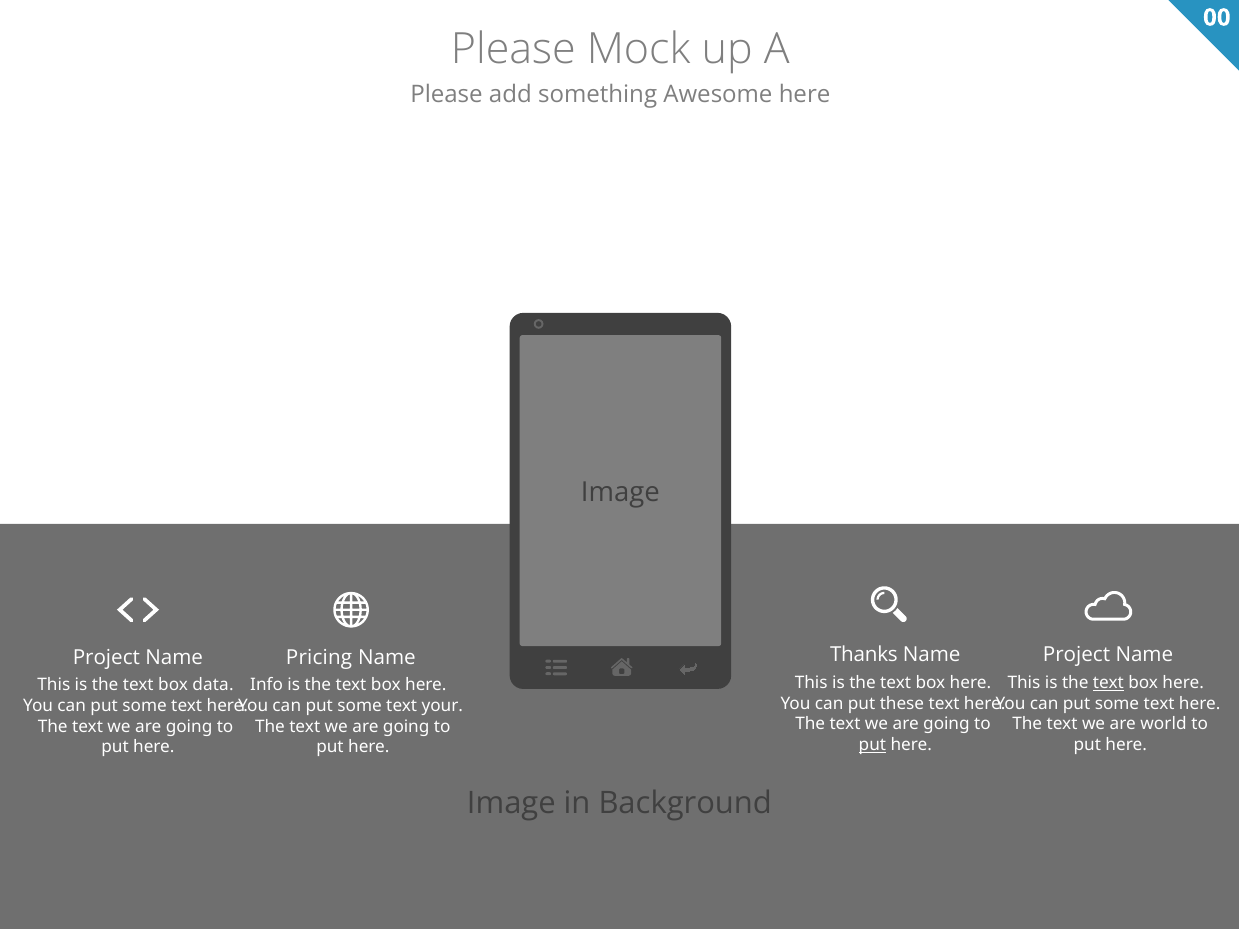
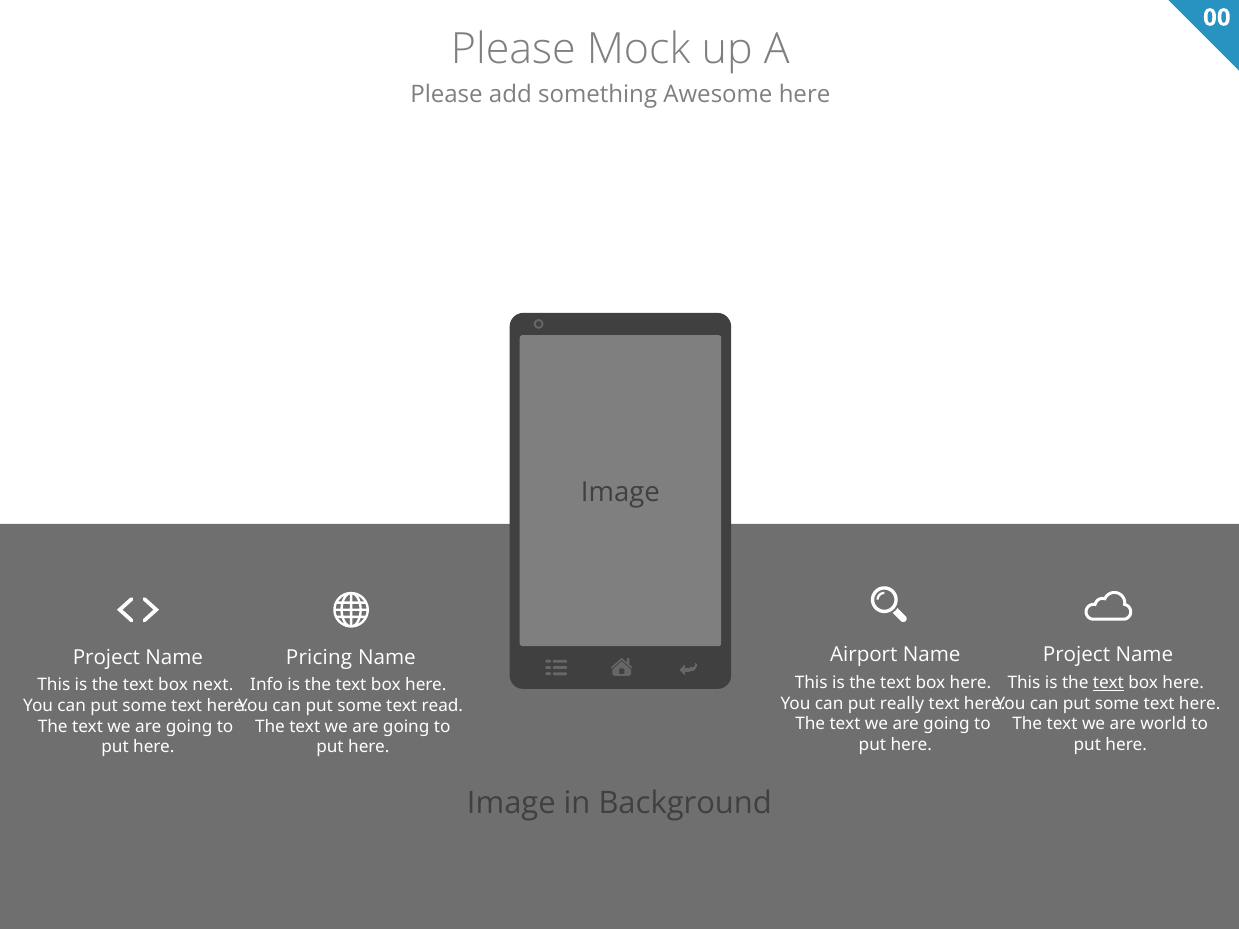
Thanks: Thanks -> Airport (864, 655)
data: data -> next (213, 685)
these: these -> really (902, 704)
your: your -> read (442, 706)
put underline: present -> none (872, 745)
